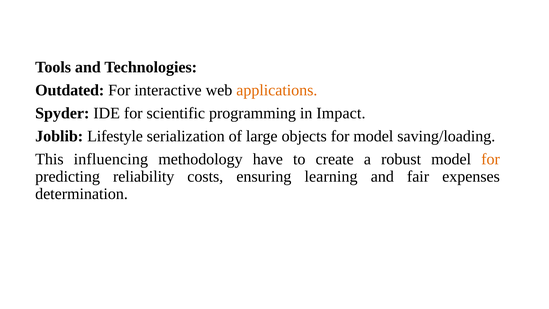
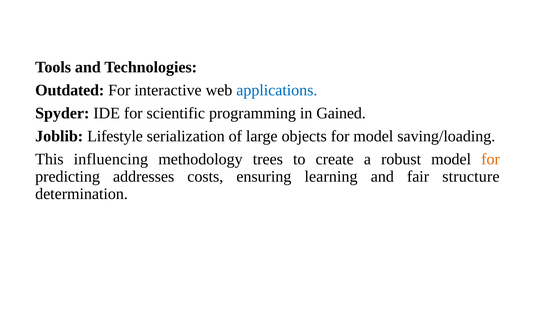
applications colour: orange -> blue (277, 90)
Impact: Impact -> Gained (341, 113)
have: have -> trees (268, 159)
reliability: reliability -> addresses (144, 176)
expenses: expenses -> structure (471, 176)
